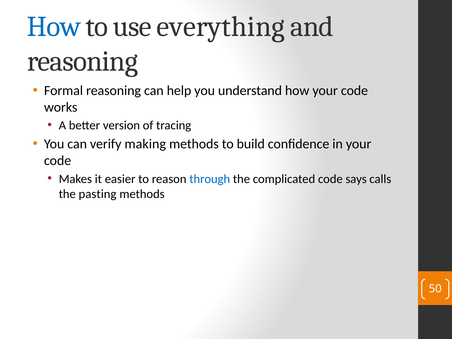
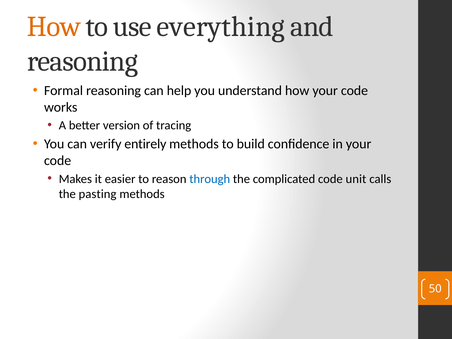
How colour: blue -> orange (54, 27)
making: making -> entirely (145, 144)
says: says -> unit (356, 179)
